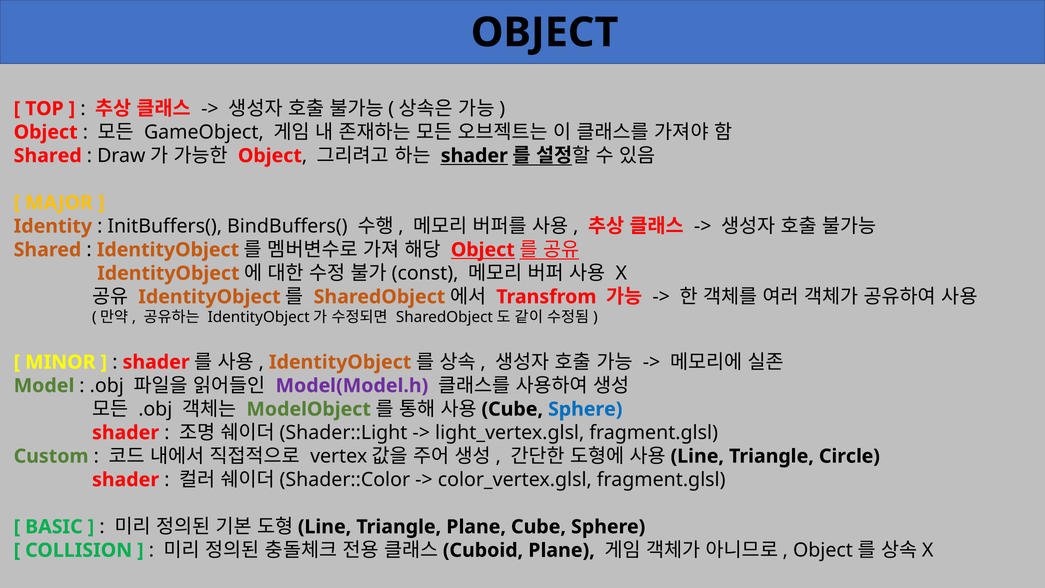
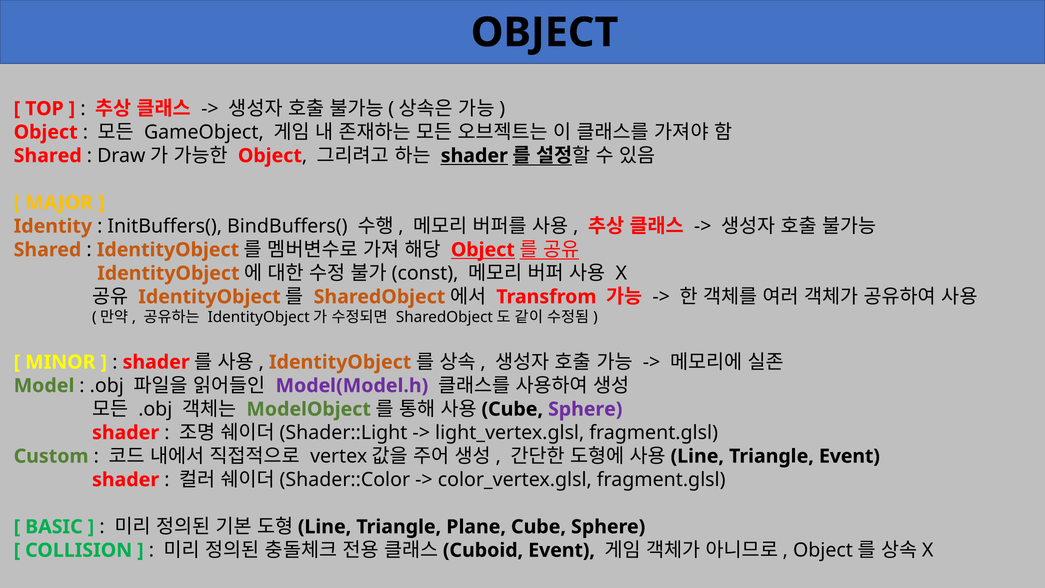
Sphere colour: blue -> purple (585, 409)
Triangle Circle: Circle -> Event (849, 456)
Plane: Plane -> Event (562, 550)
